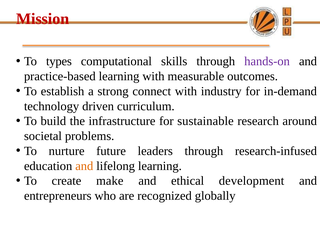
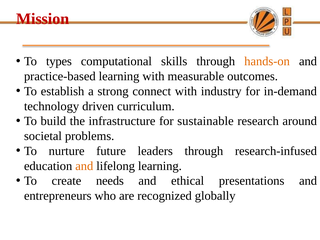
hands-on colour: purple -> orange (267, 61)
make: make -> needs (110, 181)
development: development -> presentations (252, 181)
